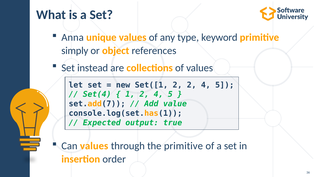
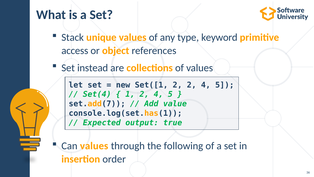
Anna: Anna -> Stack (73, 37)
simply: simply -> access (75, 51)
the primitive: primitive -> following (183, 146)
